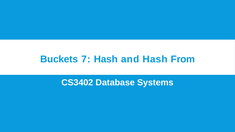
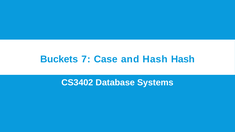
7 Hash: Hash -> Case (106, 59)
Hash From: From -> Hash (183, 59)
